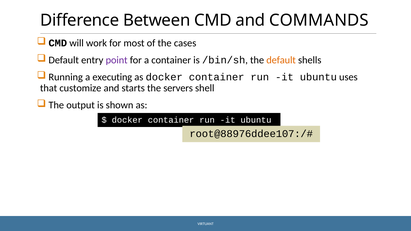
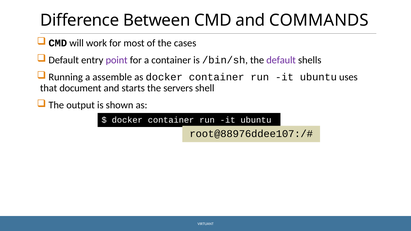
default colour: orange -> purple (281, 60)
executing: executing -> assemble (112, 77)
customize: customize -> document (80, 88)
